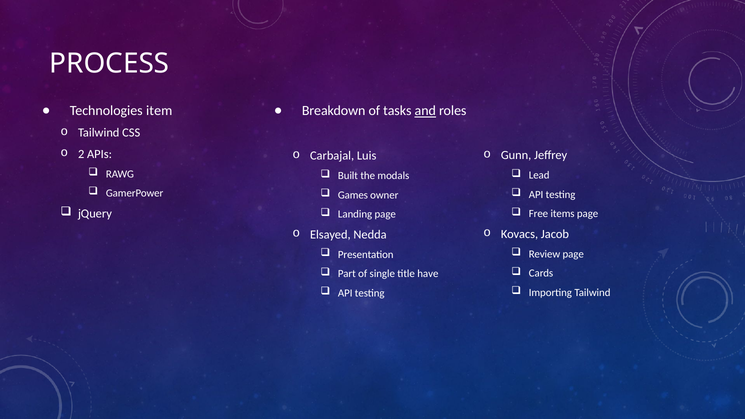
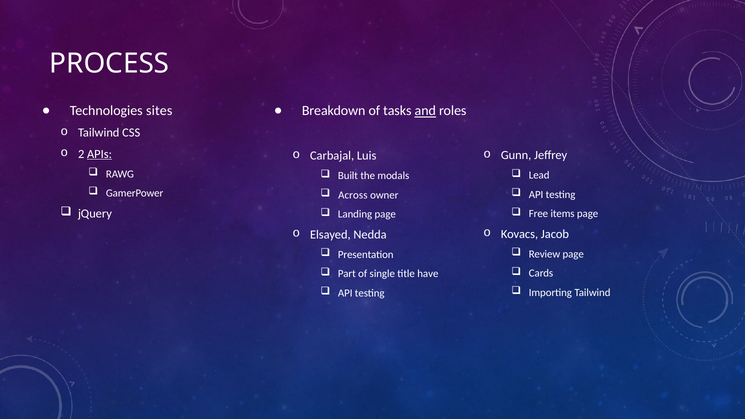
item: item -> sites (159, 111)
APIs underline: none -> present (100, 154)
Games: Games -> Across (353, 195)
